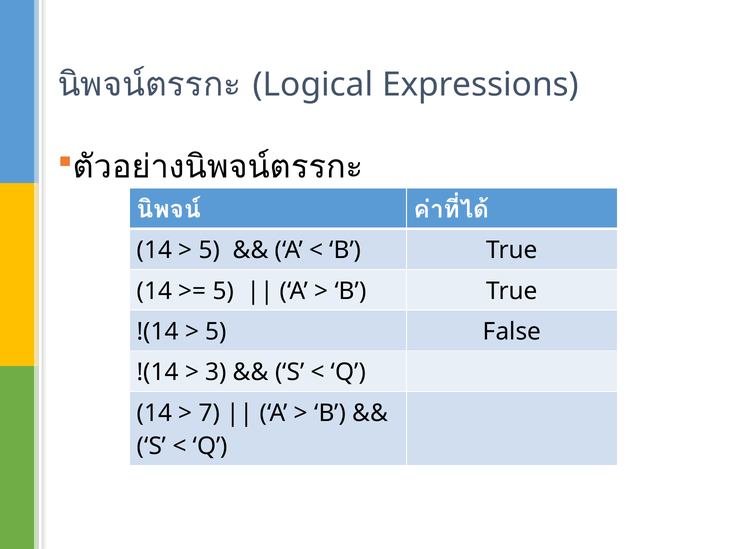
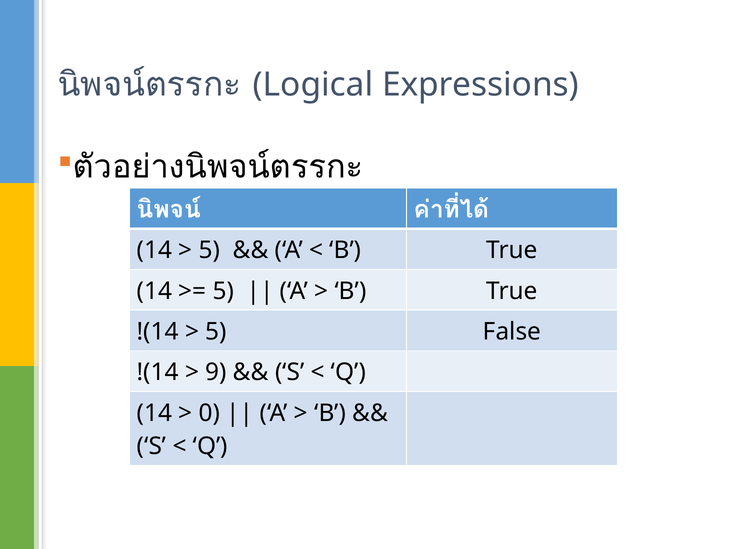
3: 3 -> 9 (216, 372)
7: 7 -> 0 (209, 413)
